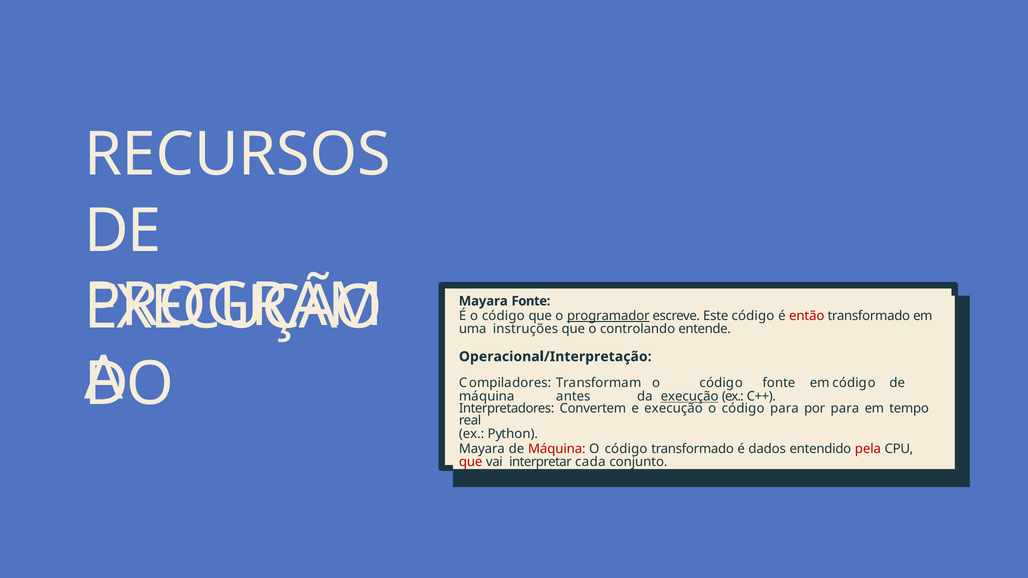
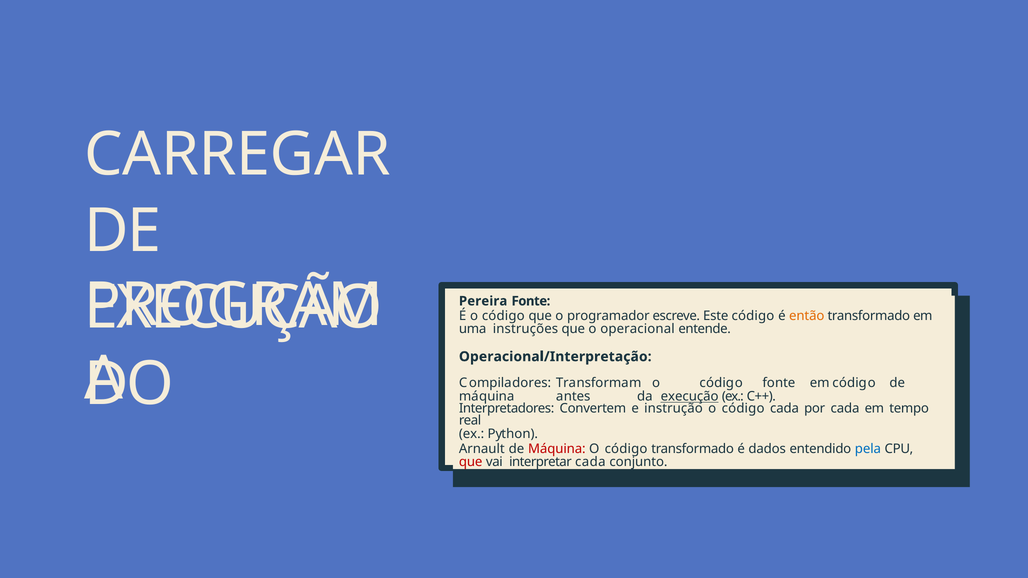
RECURSOS: RECURSOS -> CARREGAR (237, 155)
Mayara: Mayara -> Pereira (483, 301)
programador underline: present -> none (608, 316)
então colour: red -> orange (807, 316)
controlando: controlando -> operacional (638, 329)
e execução: execução -> instrução (673, 409)
código para: para -> cada (785, 409)
por para: para -> cada (845, 409)
Mayara: Mayara -> Arnault (482, 449)
pela colour: red -> blue (868, 449)
